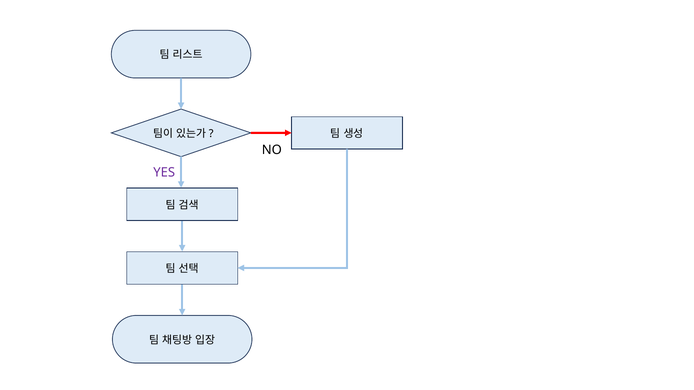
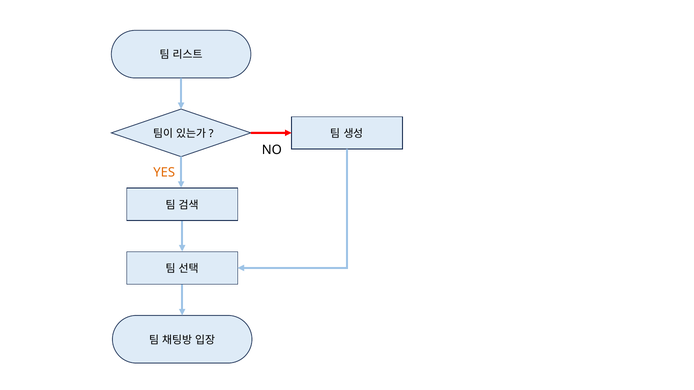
YES colour: purple -> orange (164, 173)
